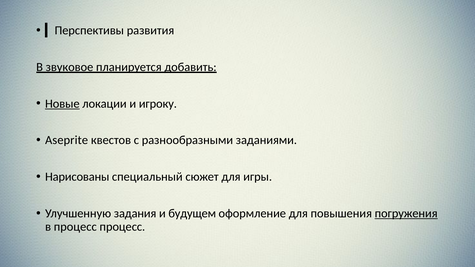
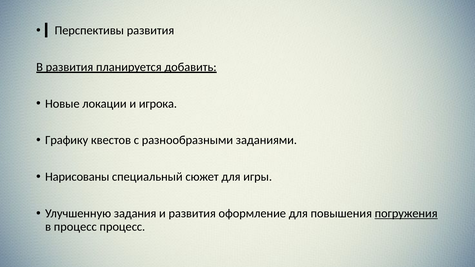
В звуковое: звуковое -> развития (69, 67)
Новые underline: present -> none (62, 104)
игроку: игроку -> игрока (158, 104)
Aseprite: Aseprite -> Графику (67, 140)
и будущем: будущем -> развития (192, 214)
